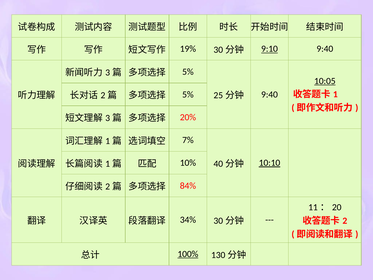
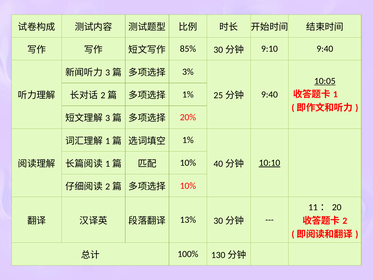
19%: 19% -> 85% (188, 49)
9:10 underline: present -> none (269, 49)
5%: 5% -> 3% (188, 72)
5%: 5% -> 1% (188, 94)
7%: 7% -> 1% (188, 140)
84%: 84% -> 10% (188, 186)
34%: 34% -> 13% (188, 220)
100% underline: present -> none (188, 254)
